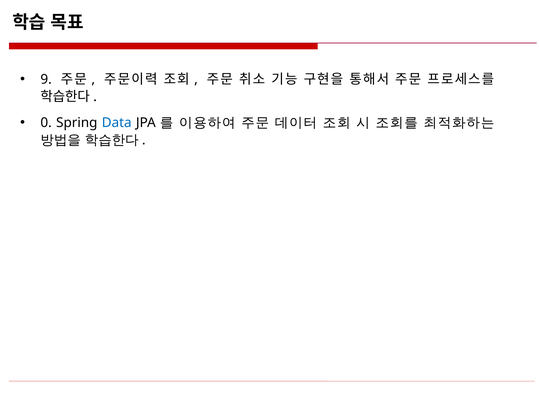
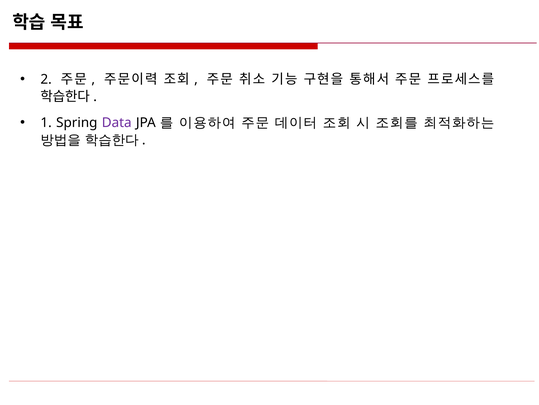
9: 9 -> 2 (46, 79)
0: 0 -> 1 (46, 122)
Data colour: blue -> purple (117, 122)
